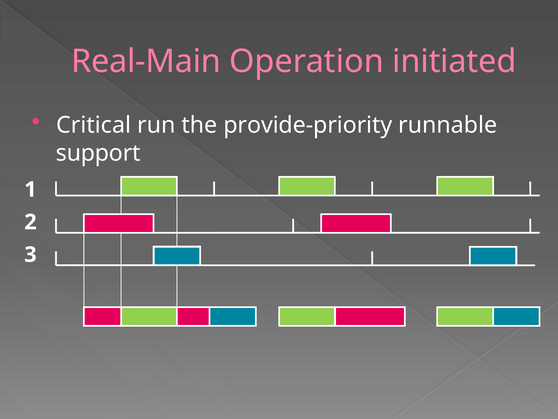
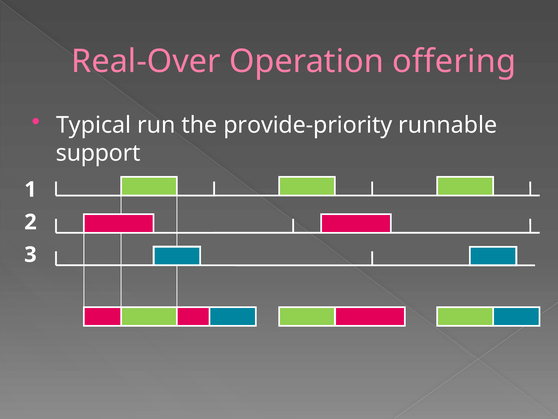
Real-Main: Real-Main -> Real-Over (146, 61)
initiated: initiated -> offering (454, 61)
Critical: Critical -> Typical (94, 125)
